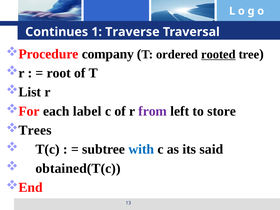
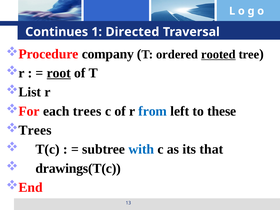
Traverse: Traverse -> Directed (132, 32)
root underline: none -> present (59, 73)
each label: label -> trees (87, 111)
from colour: purple -> blue (153, 111)
store: store -> these (222, 111)
said: said -> that (211, 149)
obtained(T(c: obtained(T(c -> drawings(T(c (78, 168)
